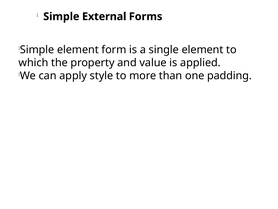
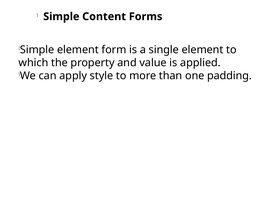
External: External -> Content (104, 17)
